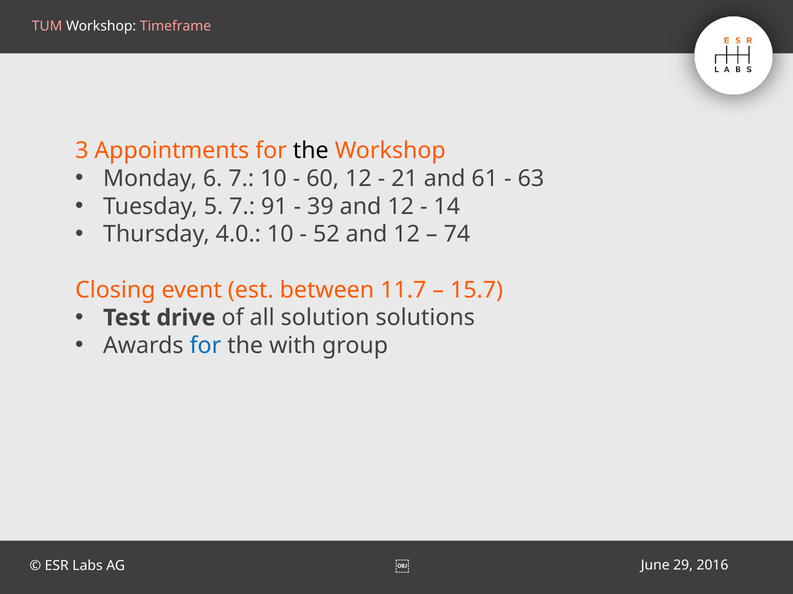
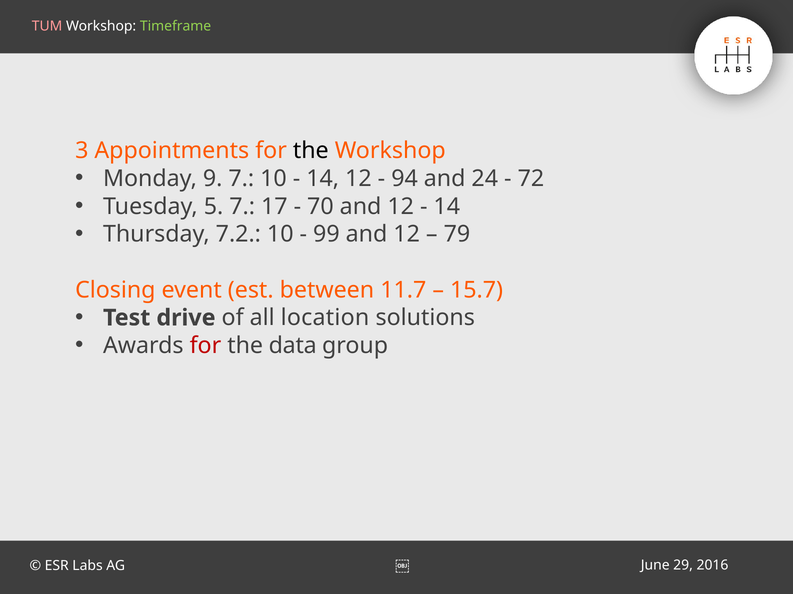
Timeframe colour: pink -> light green (176, 26)
6: 6 -> 9 (213, 179)
60: 60 -> 14 (323, 179)
21: 21 -> 94 (405, 179)
61: 61 -> 24 (485, 179)
63: 63 -> 72 (531, 179)
91: 91 -> 17 (274, 207)
39: 39 -> 70 (320, 207)
4.0: 4.0 -> 7.2 (238, 234)
52: 52 -> 99 (326, 234)
74: 74 -> 79 (457, 234)
solution: solution -> location (325, 318)
for colour: blue -> red (205, 346)
with: with -> data (293, 346)
